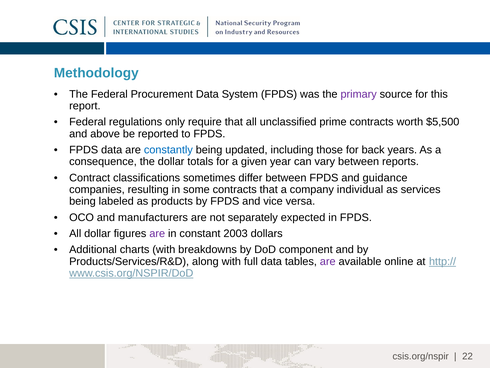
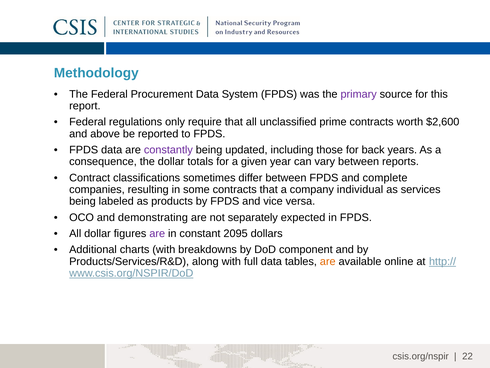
$5,500: $5,500 -> $2,600 (443, 122)
constantly colour: blue -> purple (168, 150)
guidance: guidance -> complete (385, 178)
manufacturers: manufacturers -> demonstrating (153, 217)
2003: 2003 -> 2095 (236, 233)
are colour: purple -> orange (328, 261)
